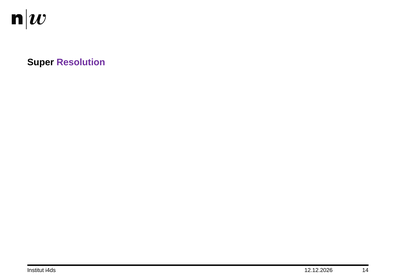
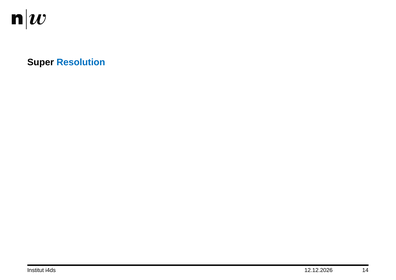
Resolution colour: purple -> blue (81, 62)
